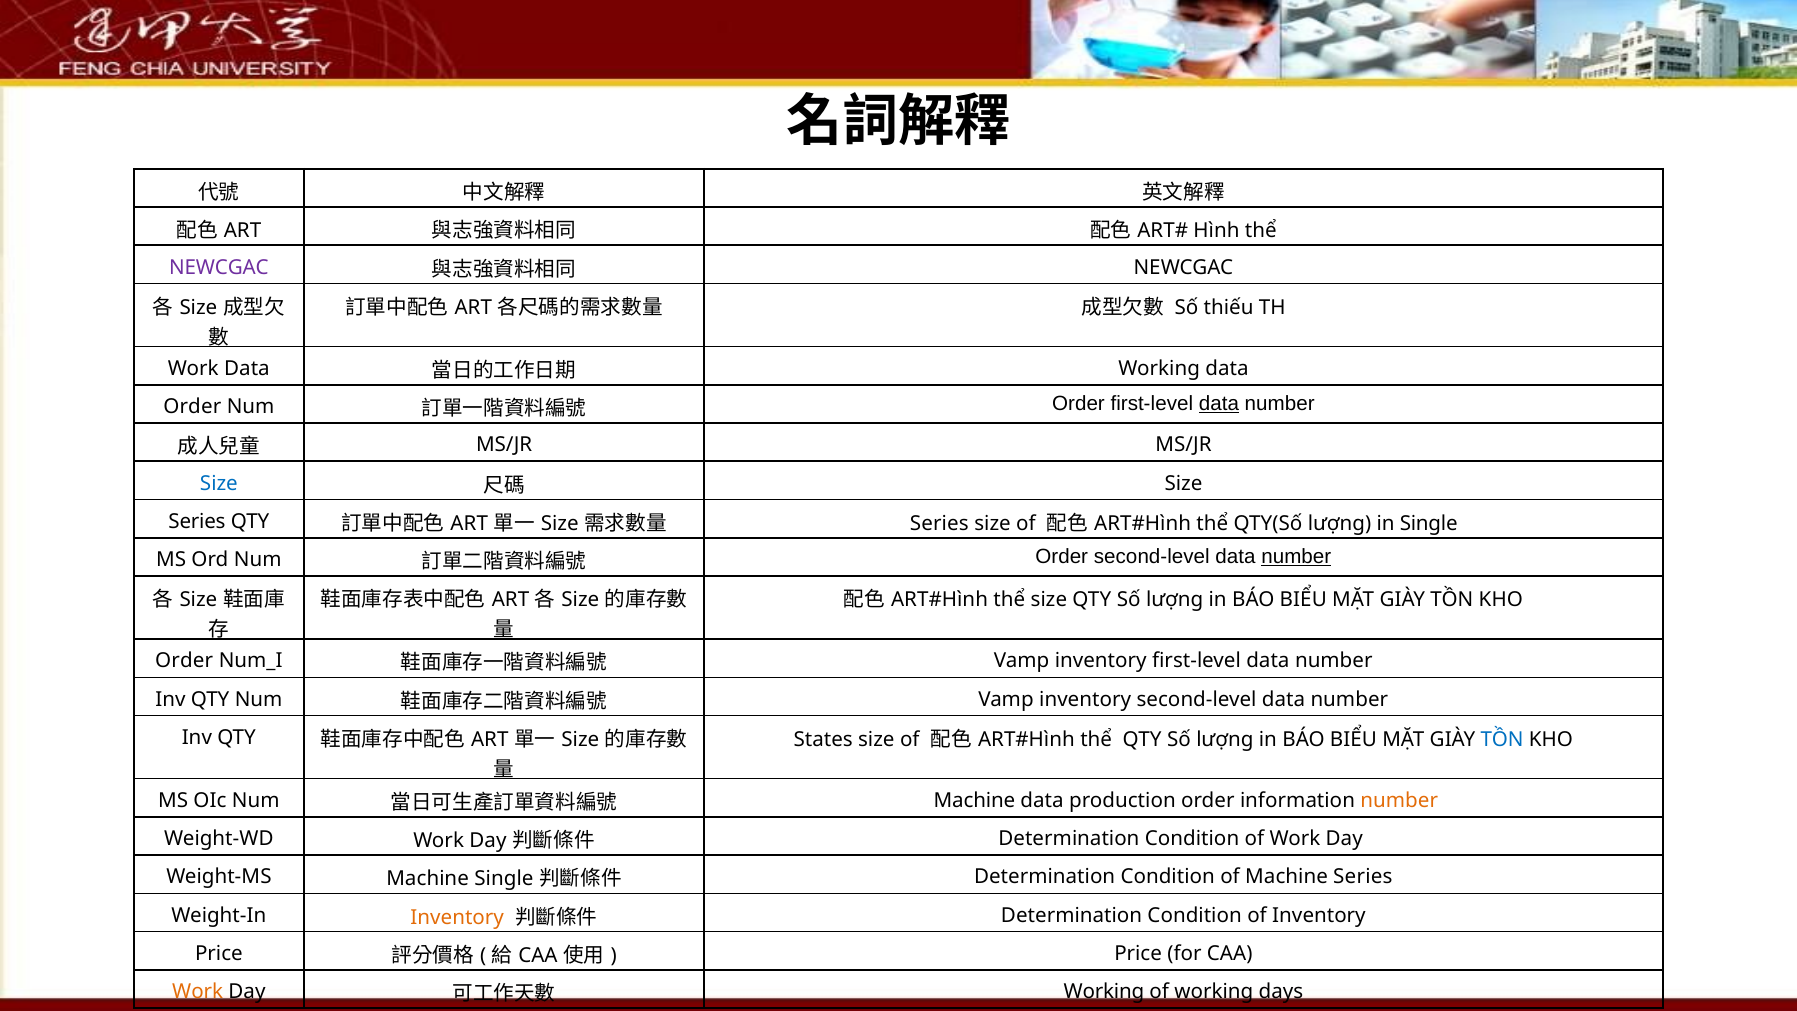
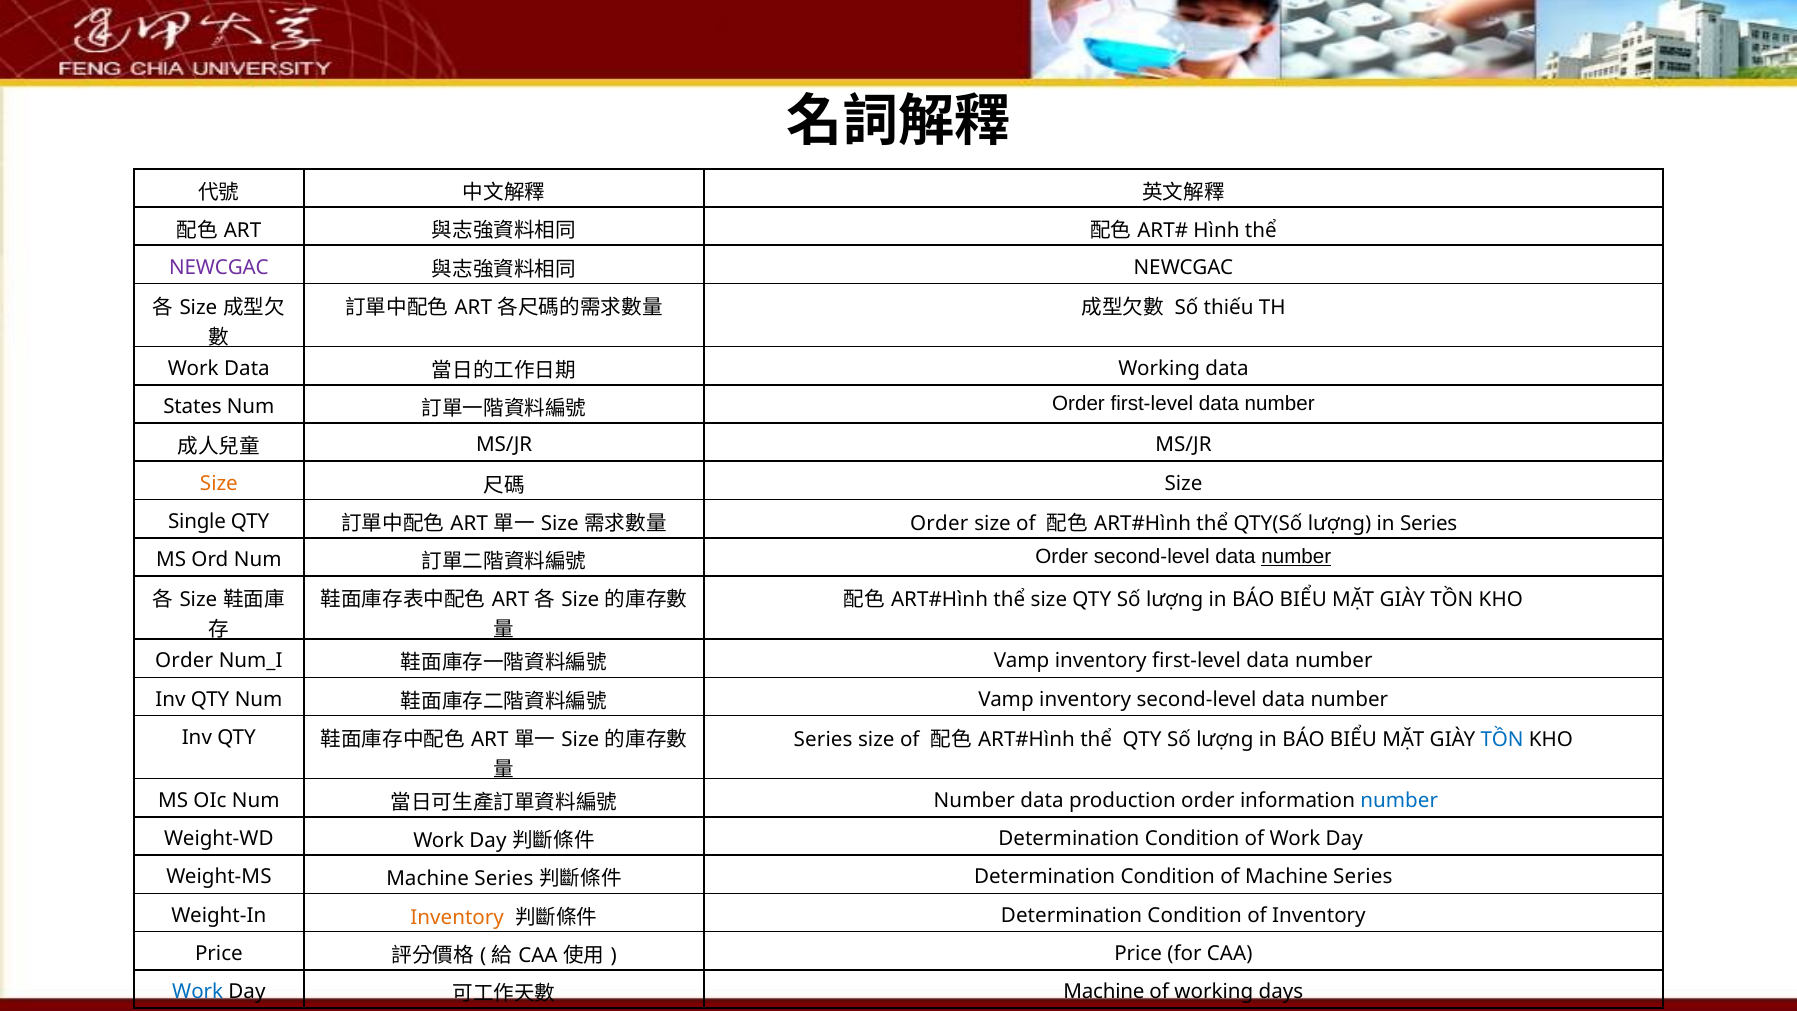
Order: Order -> States (192, 407)
data underline: present -> none (1219, 403)
Size colour: blue -> orange (219, 483)
Series: Series -> Single (197, 521)
Series: Series -> Order (939, 523)
in Single: Single -> Series (1429, 523)
States: States -> Series (823, 739)
Machine: Machine -> Number (974, 800)
number colour: orange -> blue (1399, 800)
Weight-MS Machine Single: Single -> Series (504, 879)
Work colour: orange -> blue (198, 992)
Working: Working -> Machine (1104, 992)
